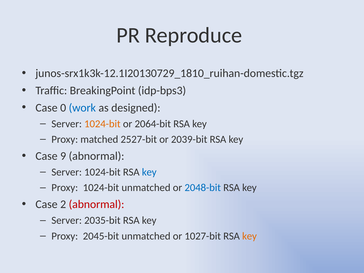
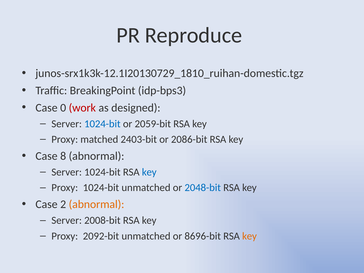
work colour: blue -> red (82, 108)
1024-bit colour: orange -> blue (102, 124)
2064-bit: 2064-bit -> 2059-bit (153, 124)
2527-bit: 2527-bit -> 2403-bit (139, 139)
2039-bit: 2039-bit -> 2086-bit (189, 139)
9: 9 -> 8 (63, 156)
abnormal colour: red -> orange (97, 204)
2035-bit: 2035-bit -> 2008-bit (102, 220)
2045-bit: 2045-bit -> 2092-bit (101, 236)
1027-bit: 1027-bit -> 8696-bit (203, 236)
